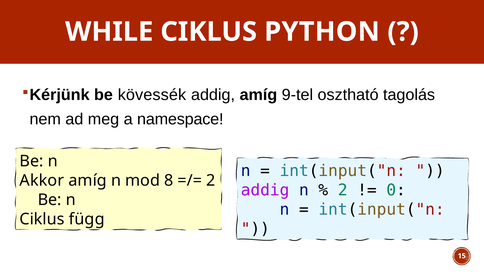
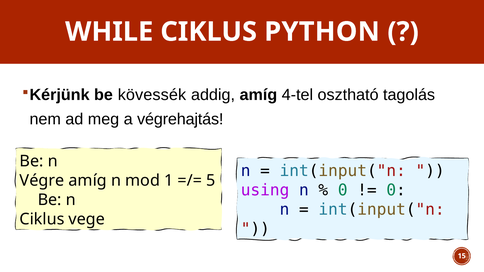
9-tel: 9-tel -> 4-tel (297, 95)
namespace: namespace -> végrehajtás (180, 119)
Akkor: Akkor -> Végre (42, 181)
8: 8 -> 1 (169, 181)
2: 2 -> 5 (211, 181)
addig: addig -> using (265, 190)
2: 2 -> 0 (343, 190)
függ: függ -> vege (87, 219)
